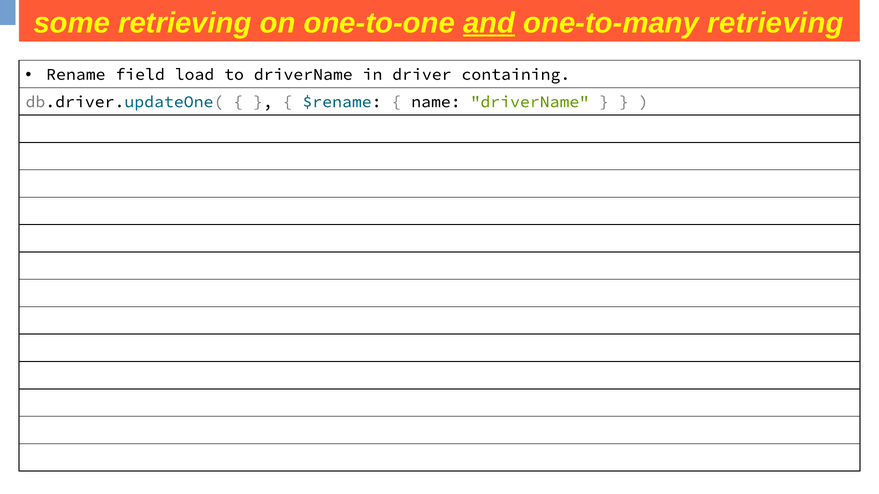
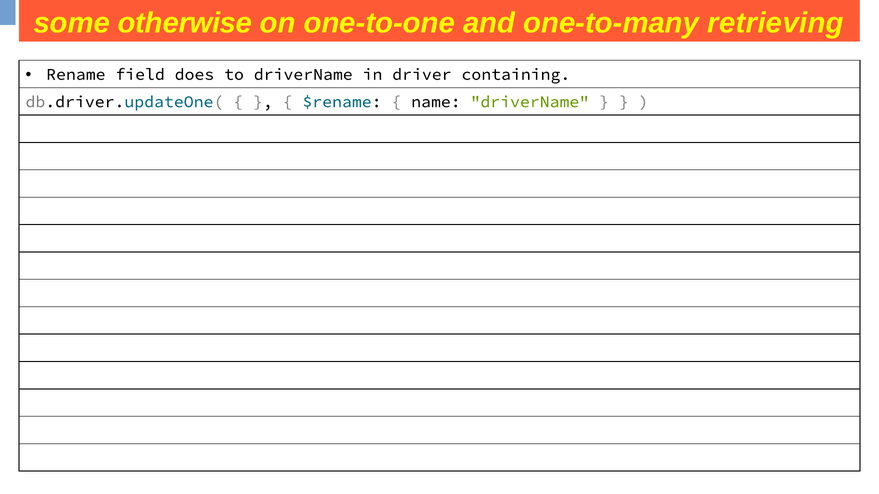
some retrieving: retrieving -> otherwise (185, 23)
and underline: present -> none (489, 23)
load: load -> does (194, 74)
